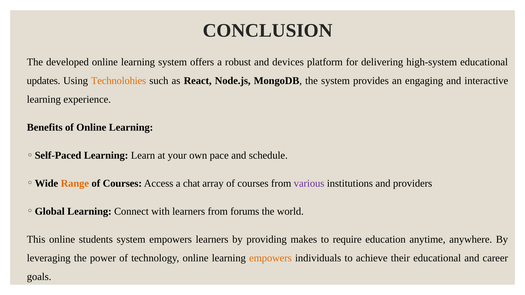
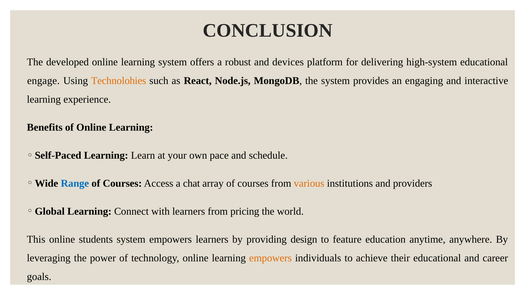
updates: updates -> engage (43, 81)
Range colour: orange -> blue (75, 184)
various colour: purple -> orange (309, 184)
forums: forums -> pricing (245, 212)
makes: makes -> design (304, 240)
require: require -> feature (347, 240)
